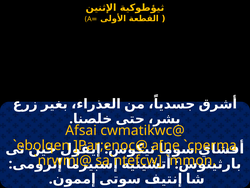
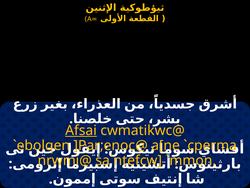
Afsai underline: none -> present (81, 130)
